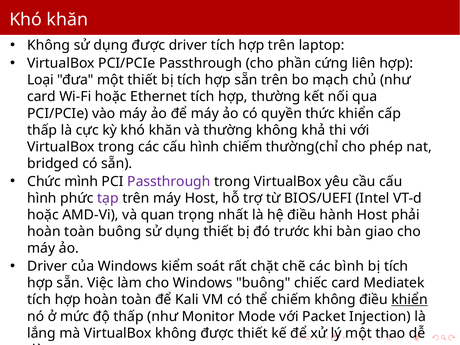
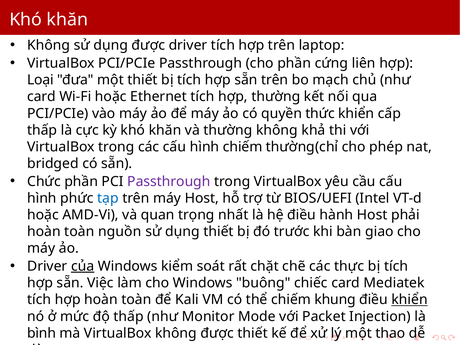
Chức mình: mình -> phần (81, 182)
tạp colour: purple -> blue (108, 198)
toàn buông: buông -> nguồn (120, 232)
của underline: none -> present (83, 266)
bình: bình -> thực (349, 266)
chiếm không: không -> khung (335, 300)
lắng: lắng -> bình (42, 333)
